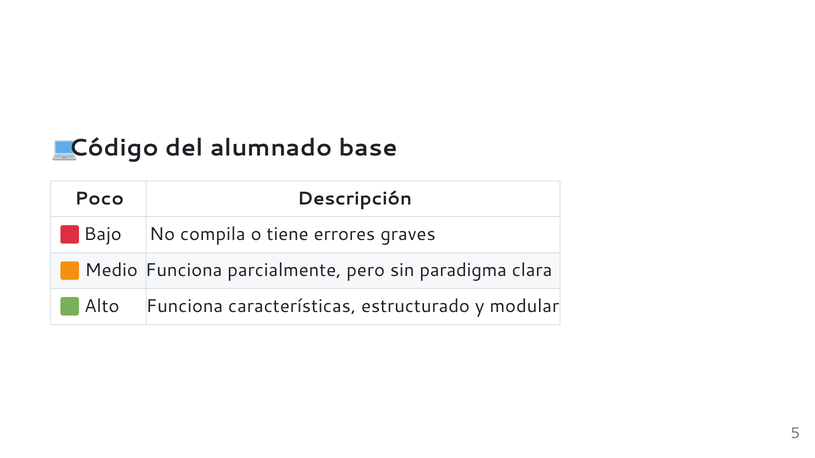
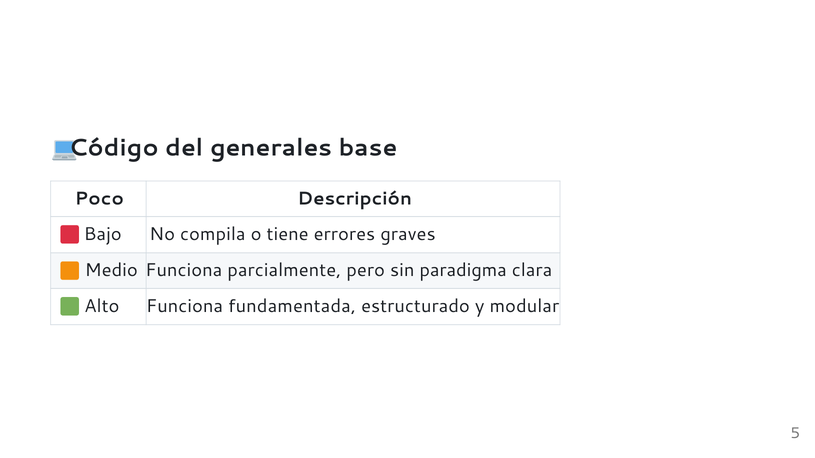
alumnado: alumnado -> generales (271, 148)
características: características -> fundamentada (292, 306)
